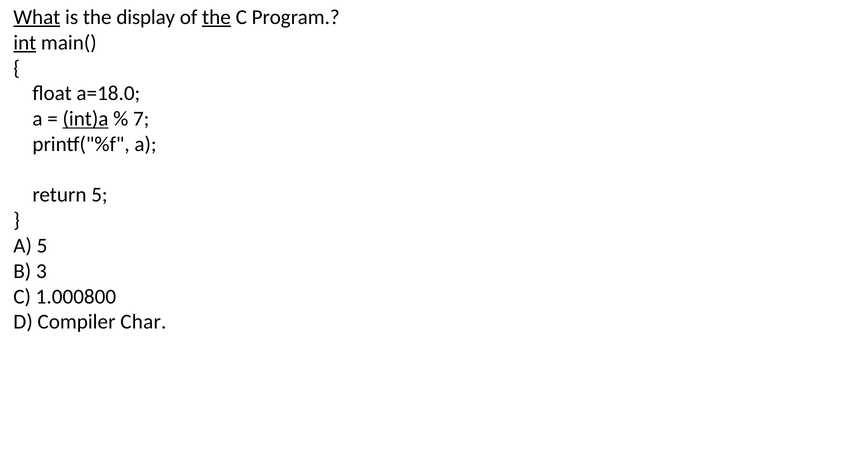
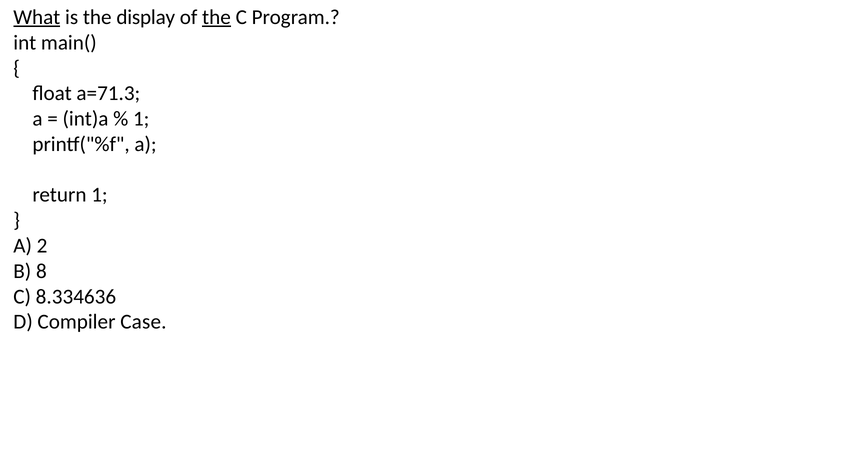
int underline: present -> none (25, 43)
a=18.0: a=18.0 -> a=71.3 (108, 93)
int)a underline: present -> none (85, 119)
7: 7 -> 1 (141, 119)
return 5: 5 -> 1 (99, 195)
A 5: 5 -> 2 (42, 246)
3: 3 -> 8 (41, 271)
1.000800: 1.000800 -> 8.334636 (76, 296)
Char: Char -> Case (143, 322)
